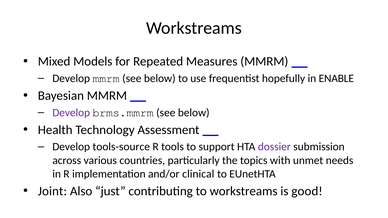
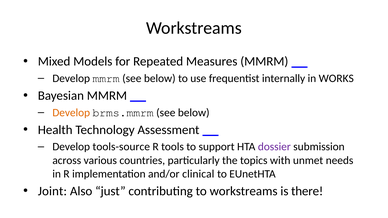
hopefully: hopefully -> internally (284, 78)
ENABLE: ENABLE -> WORKS (336, 78)
Develop colour: purple -> orange (71, 113)
good: good -> there (307, 191)
